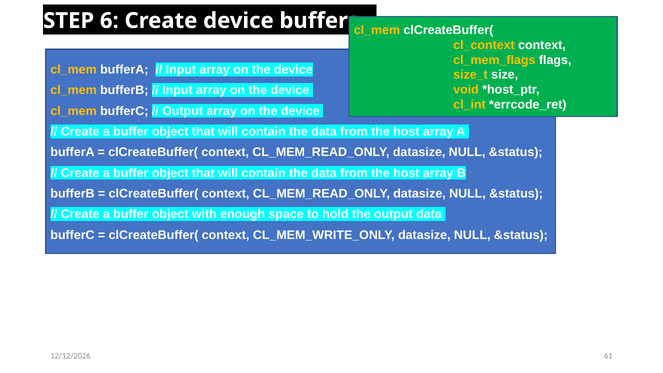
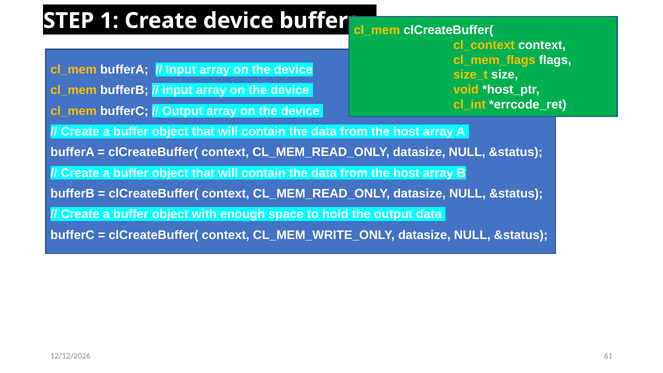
6: 6 -> 1 (109, 21)
